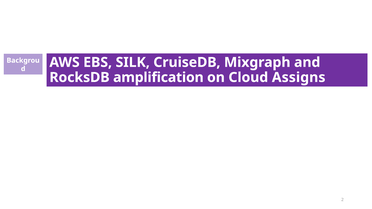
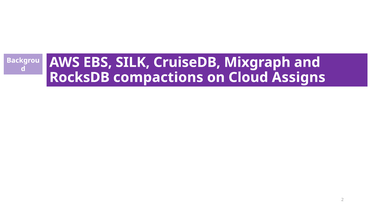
amplification: amplification -> compactions (158, 77)
